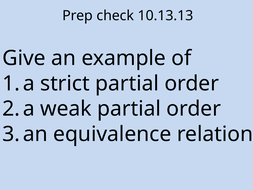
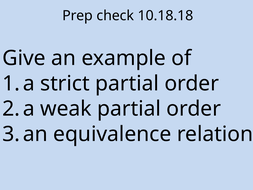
10.13.13: 10.13.13 -> 10.18.18 (166, 16)
